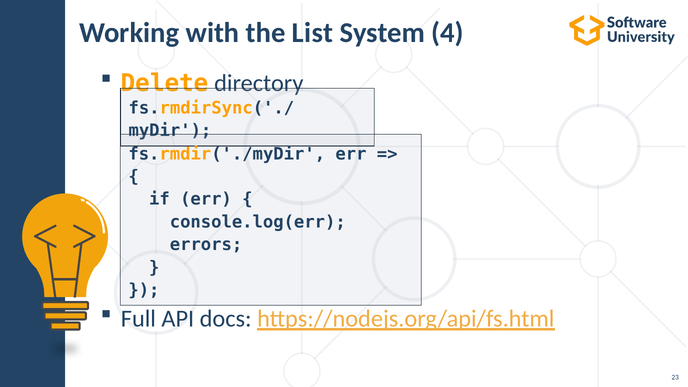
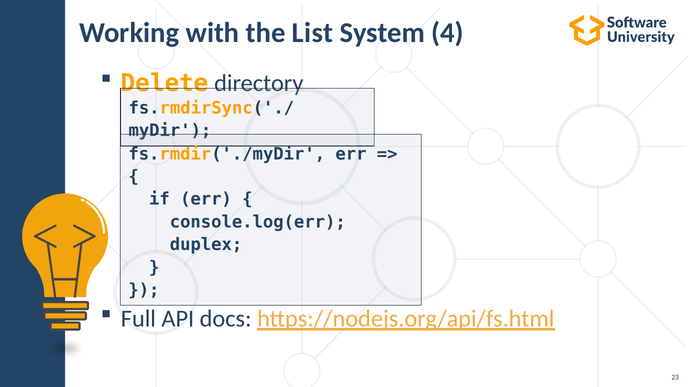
errors: errors -> duplex (206, 245)
